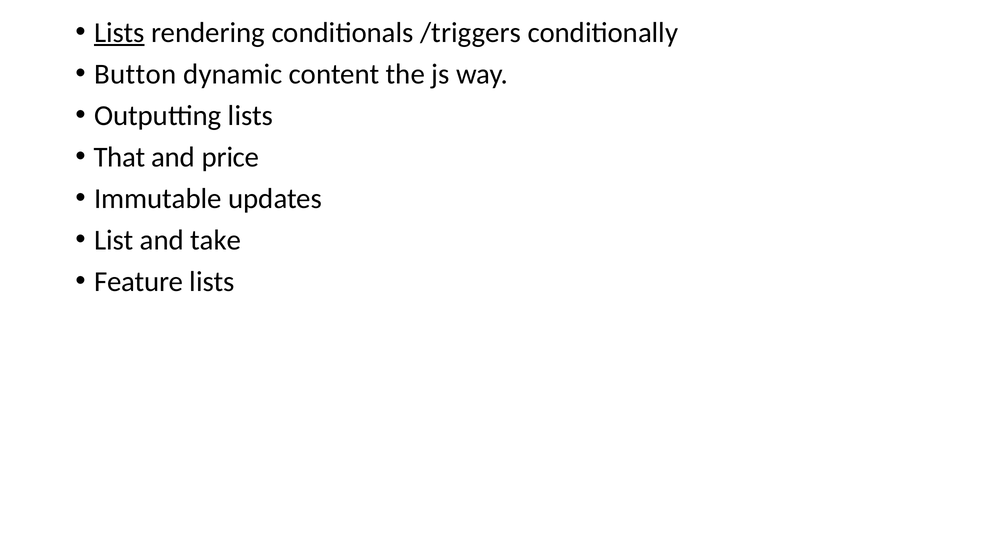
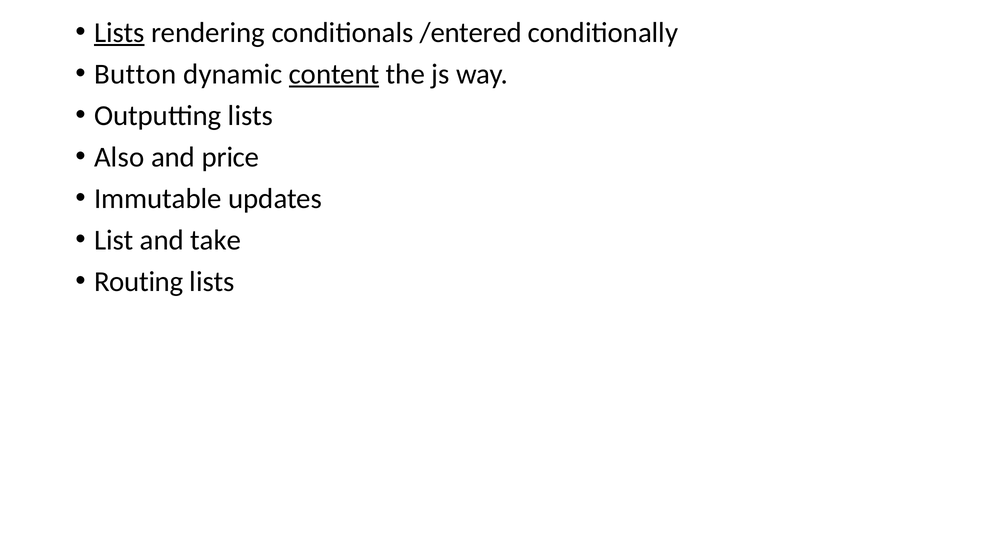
/triggers: /triggers -> /entered (471, 32)
content underline: none -> present (334, 74)
That: That -> Also (119, 157)
Feature: Feature -> Routing (139, 282)
